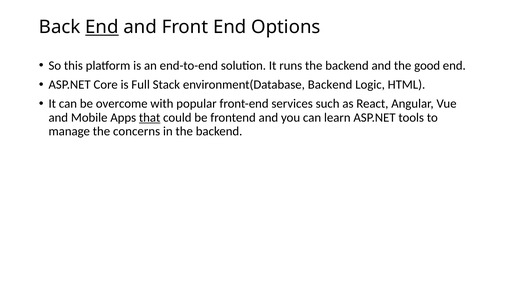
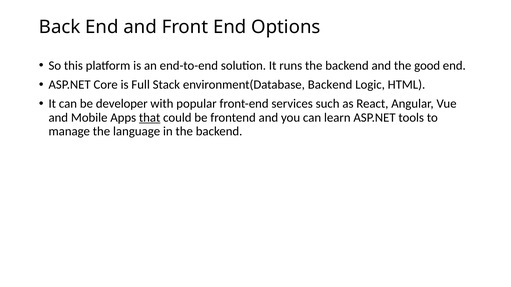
End underline: present -> none (102, 27)
overcome: overcome -> developer (122, 104)
concerns: concerns -> language (137, 131)
